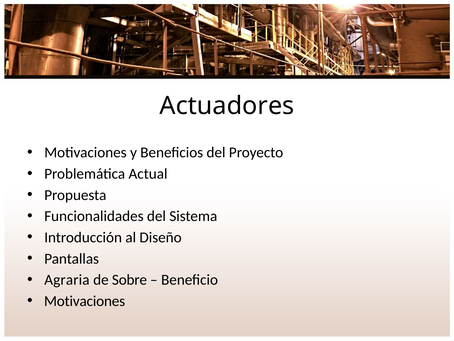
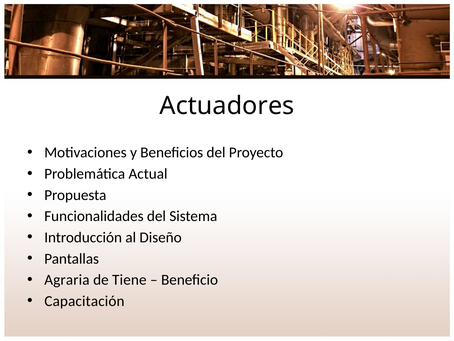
Sobre: Sobre -> Tiene (129, 279)
Motivaciones: Motivaciones -> Capacitación (84, 301)
